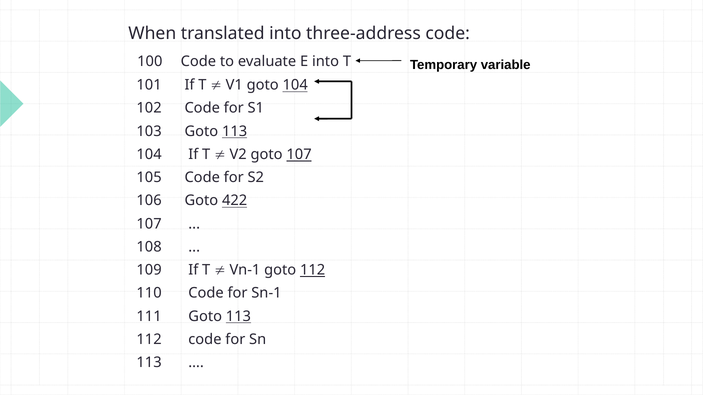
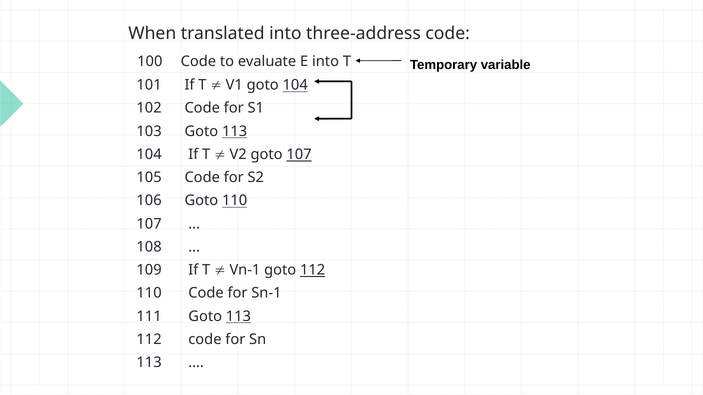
Goto 422: 422 -> 110 (235, 201)
